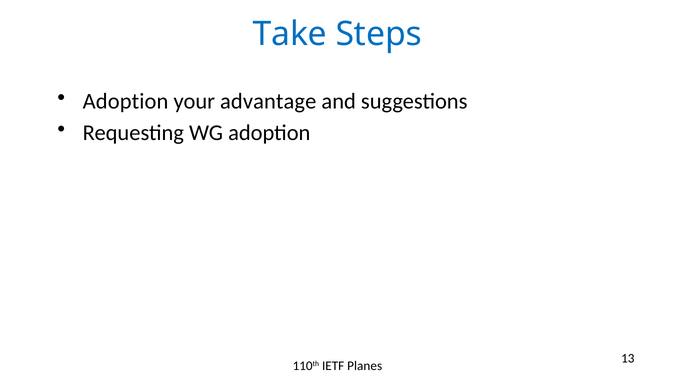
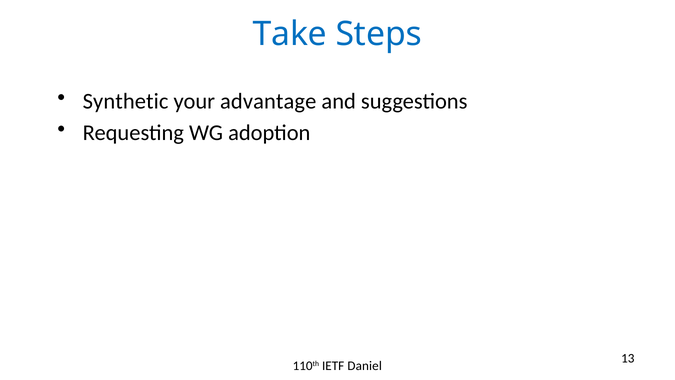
Adoption: Adoption -> Synthetic (126, 101)
Planes: Planes -> Daniel (365, 365)
